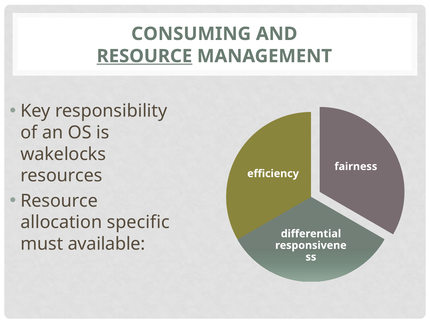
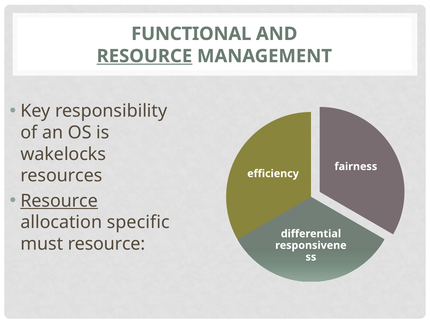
CONSUMING: CONSUMING -> FUNCTIONAL (191, 34)
Resource underline: none -> present (59, 200)
must available: available -> resource (106, 243)
